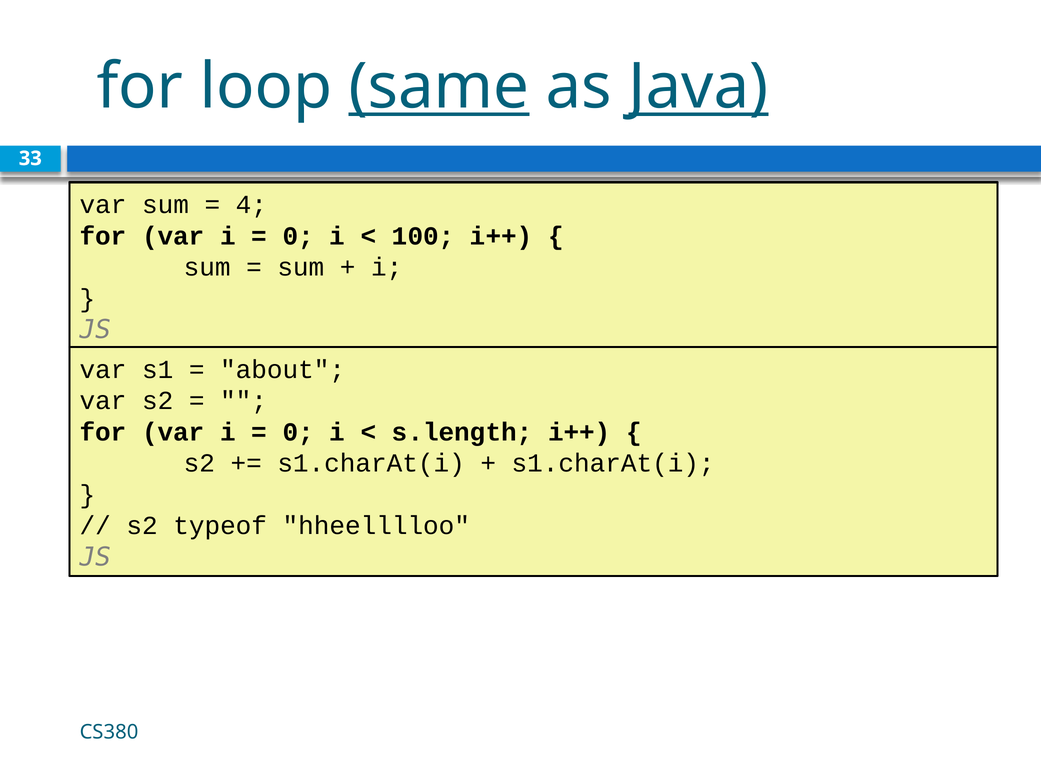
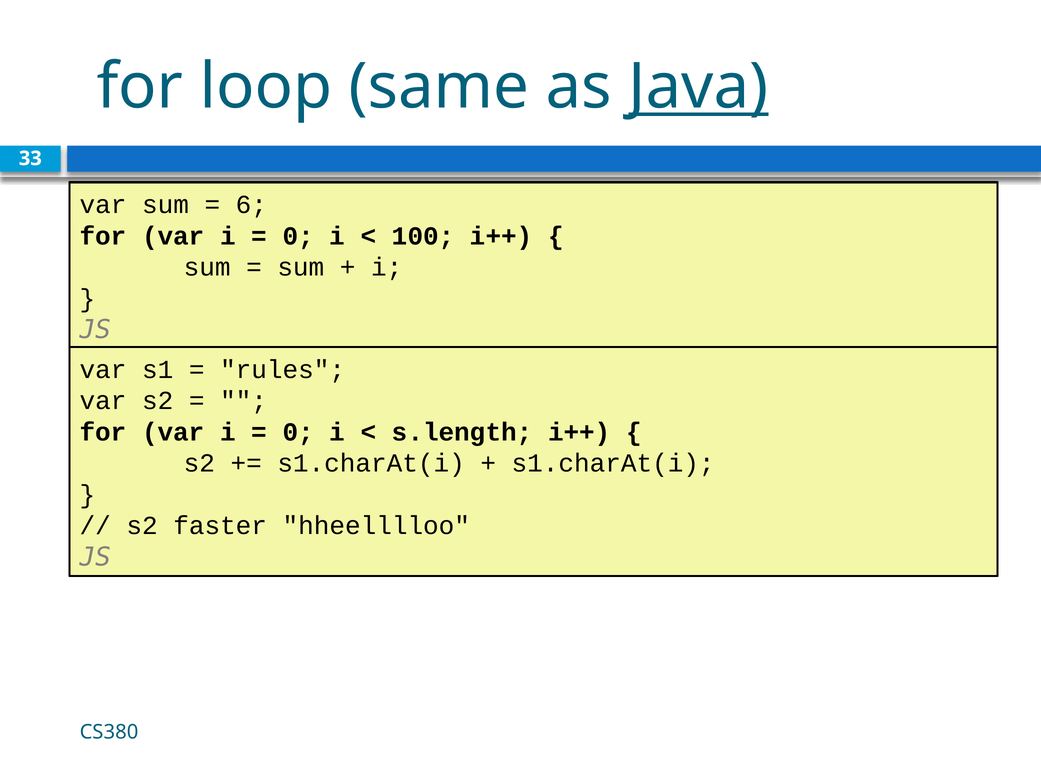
same underline: present -> none (439, 87)
4: 4 -> 6 (251, 205)
about: about -> rules (283, 370)
typeof: typeof -> faster (220, 526)
